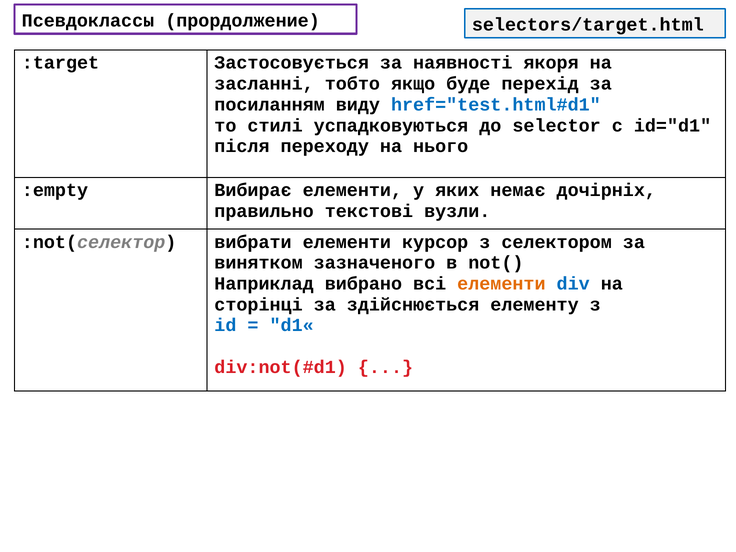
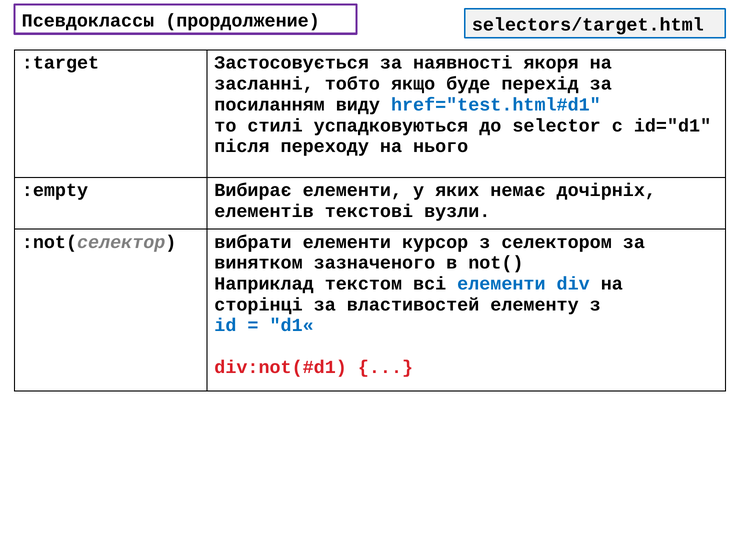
правильно: правильно -> елементів (264, 211)
вибрано: вибрано -> текстом (363, 284)
елементи colour: orange -> blue (501, 284)
здійснюється: здійснюється -> властивостей (413, 305)
